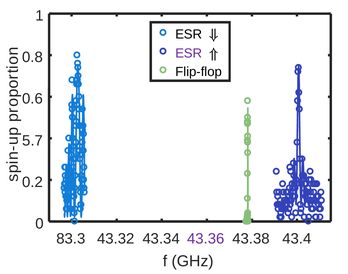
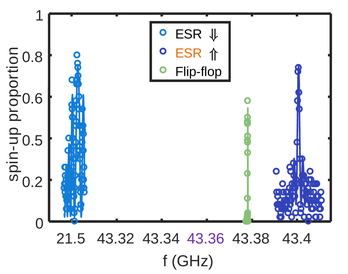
ESR colour: purple -> orange (189, 53)
5.7: 5.7 -> 0.5 (33, 140)
83.3: 83.3 -> 21.5 (71, 238)
